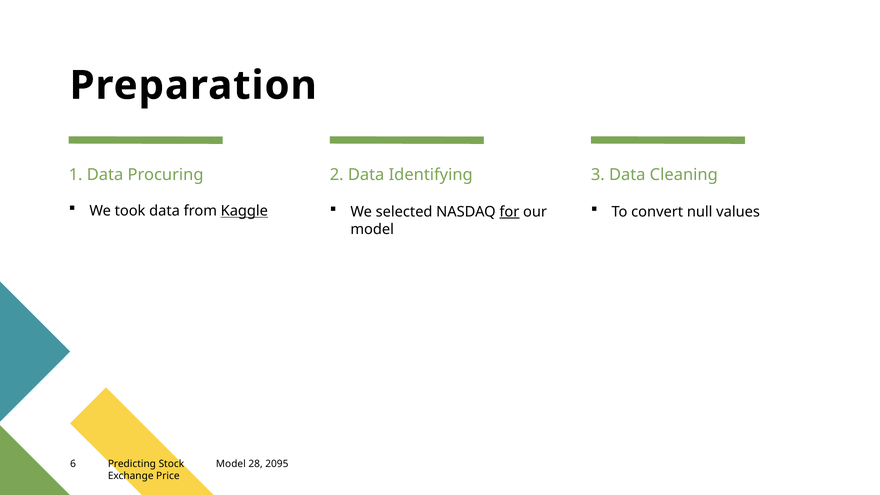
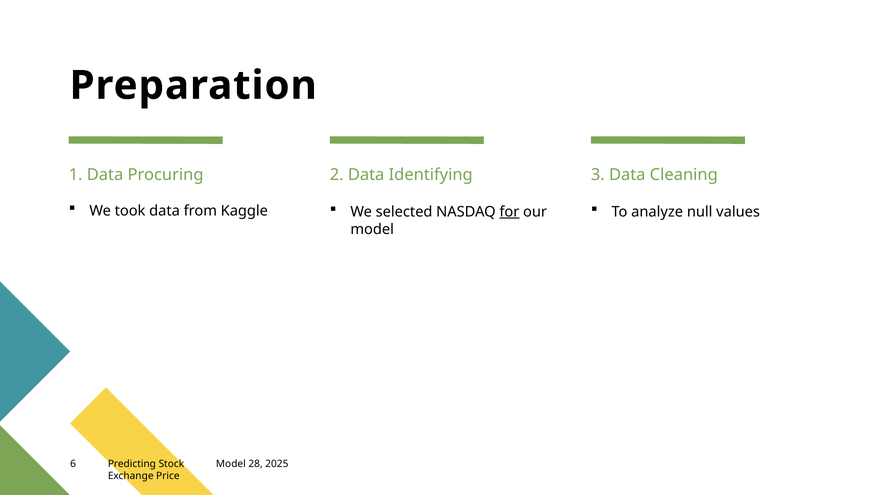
Kaggle underline: present -> none (244, 211)
convert: convert -> analyze (657, 212)
2095: 2095 -> 2025 (277, 464)
